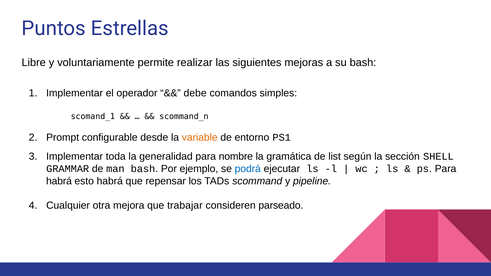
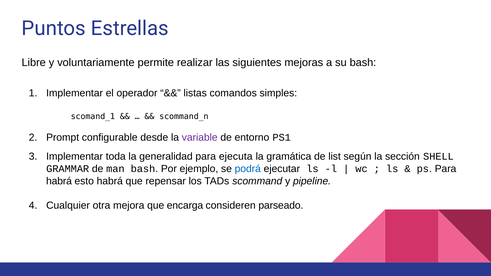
debe: debe -> listas (195, 93)
variable colour: orange -> purple (200, 137)
nombre: nombre -> ejecuta (236, 157)
trabajar: trabajar -> encarga (185, 206)
